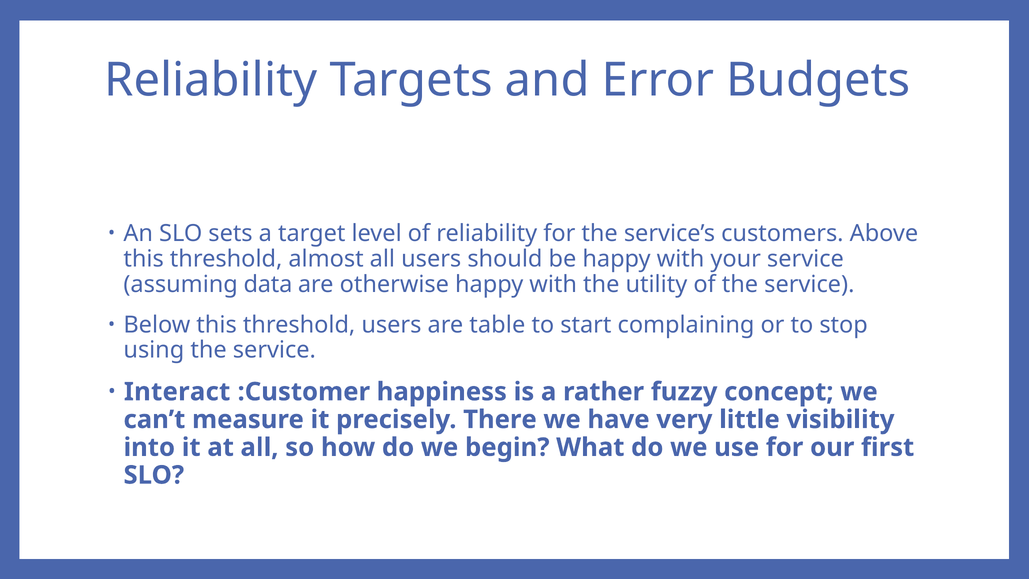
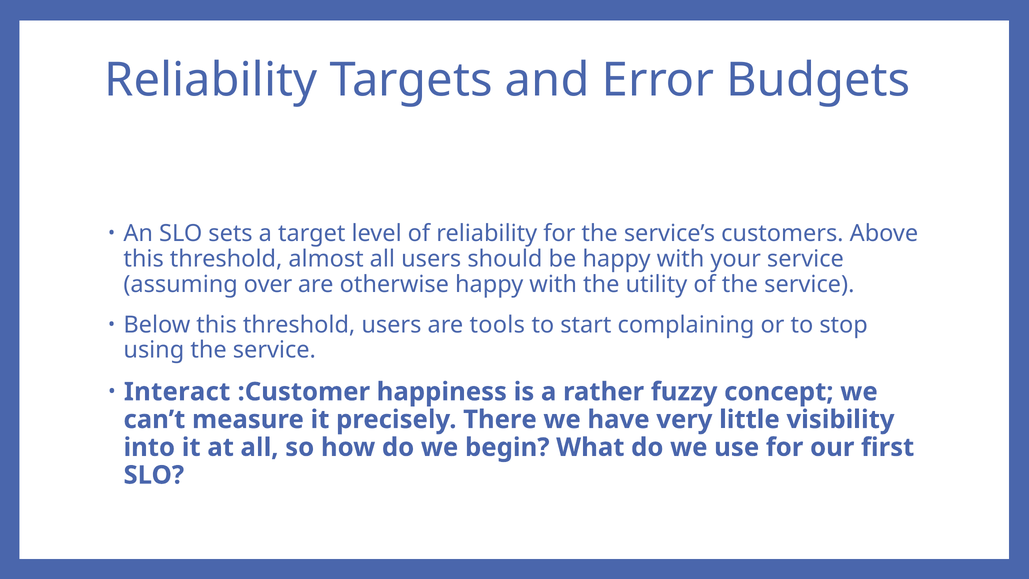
data: data -> over (268, 284)
table: table -> tools (497, 325)
